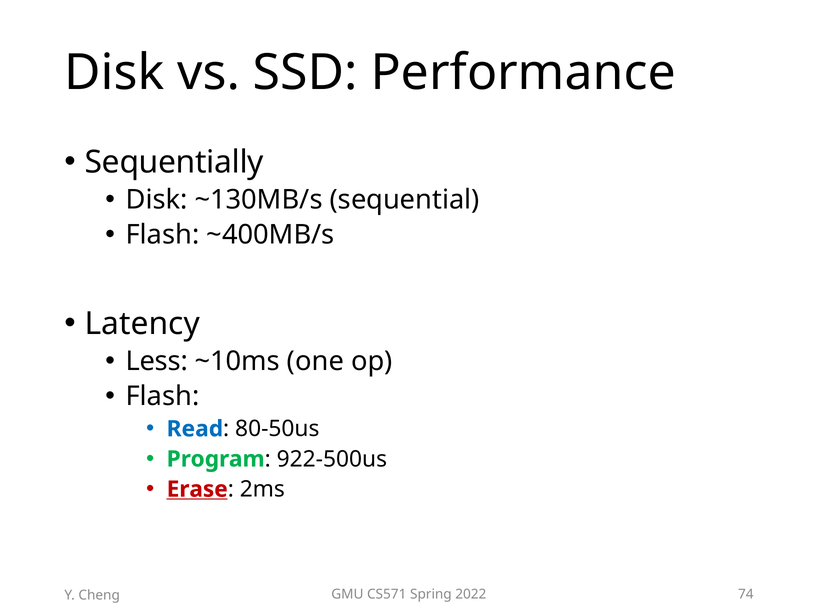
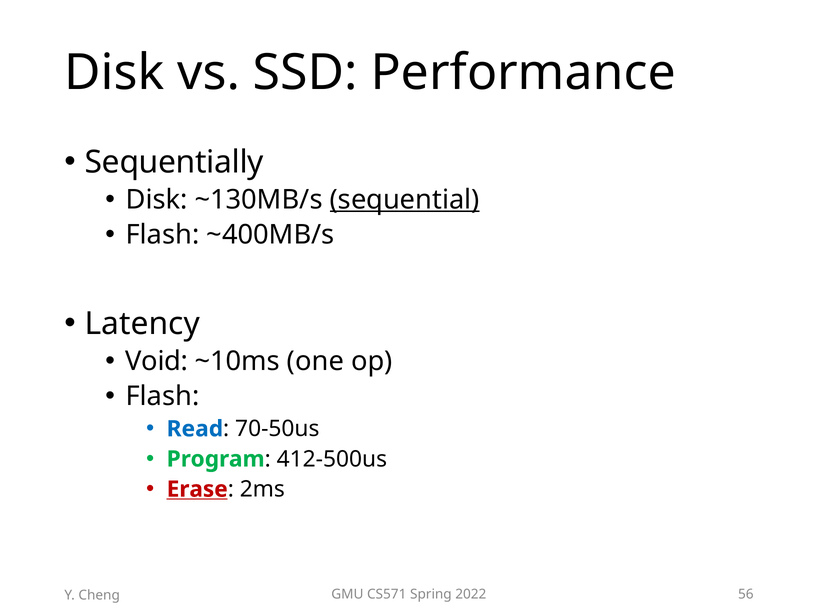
sequential underline: none -> present (405, 200)
Less: Less -> Void (157, 361)
80-50us: 80-50us -> 70-50us (277, 429)
922-500us: 922-500us -> 412-500us (332, 459)
74: 74 -> 56 (746, 595)
